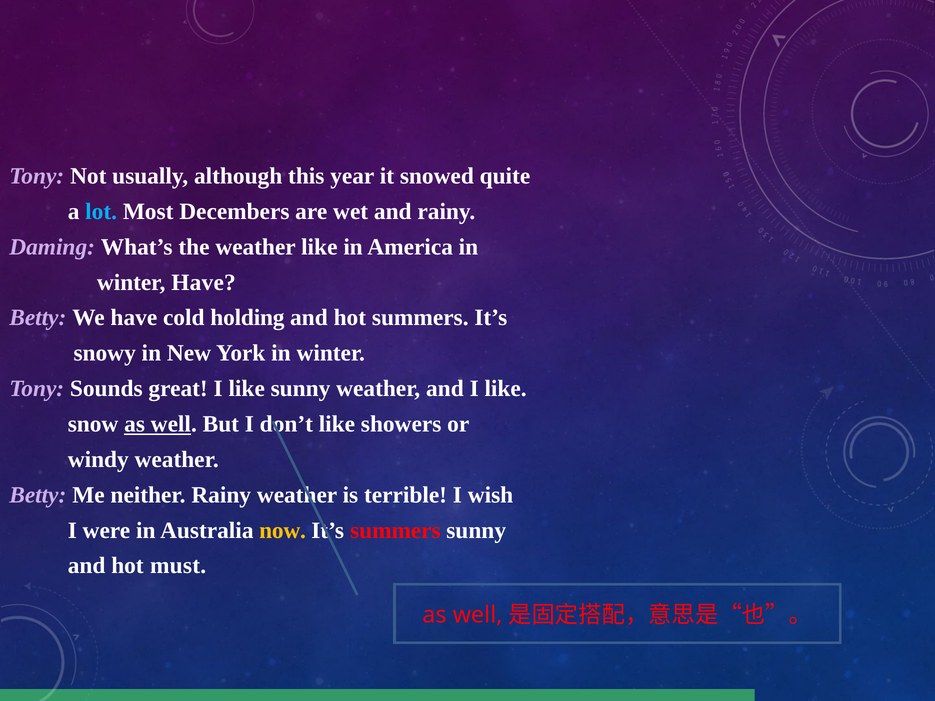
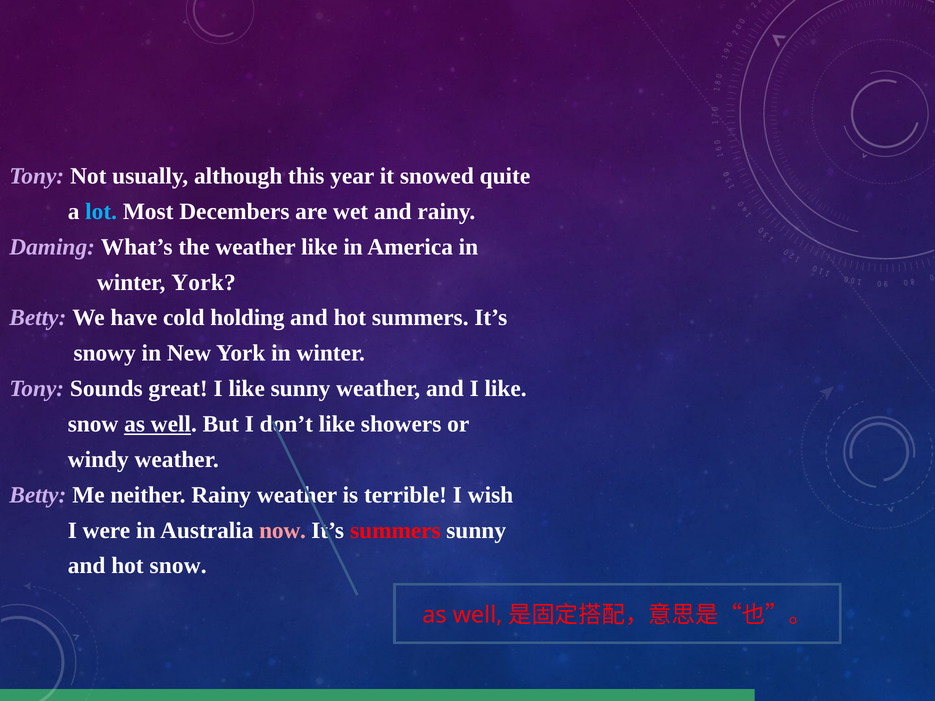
winter Have: Have -> York (204, 282)
now colour: yellow -> pink (283, 531)
hot must: must -> snow (178, 566)
